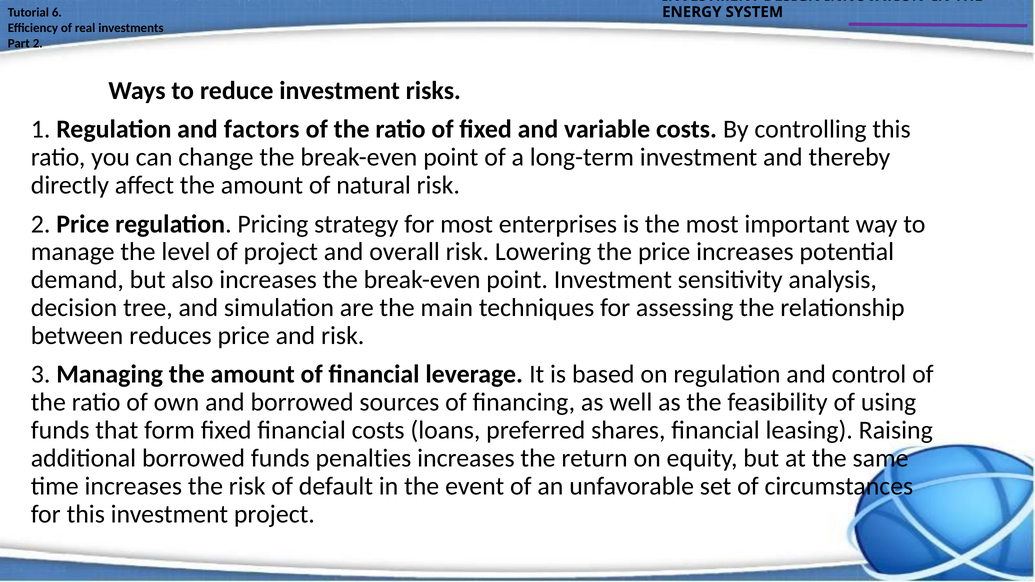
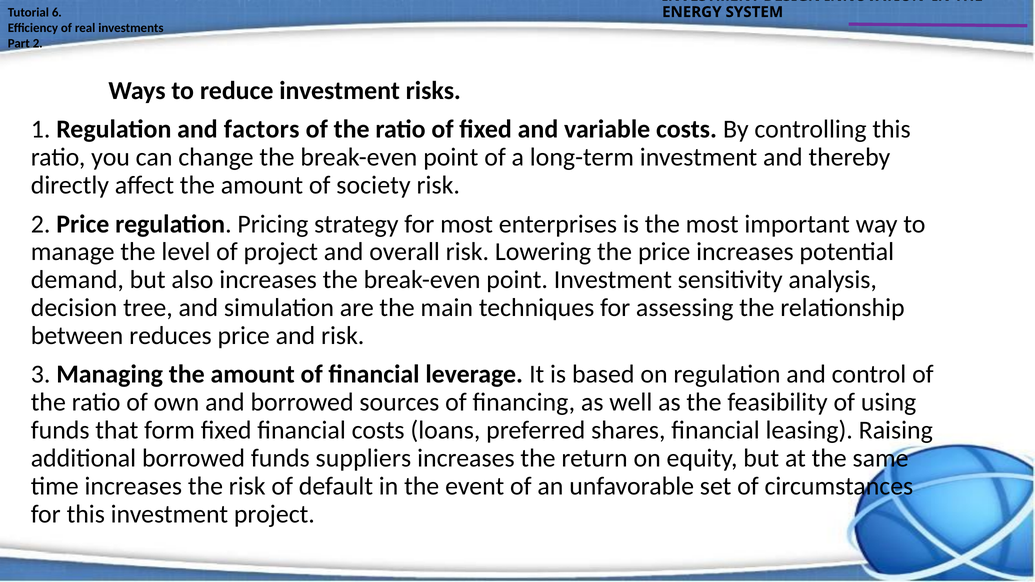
natural: natural -> society (373, 185)
penalties: penalties -> suppliers (363, 458)
